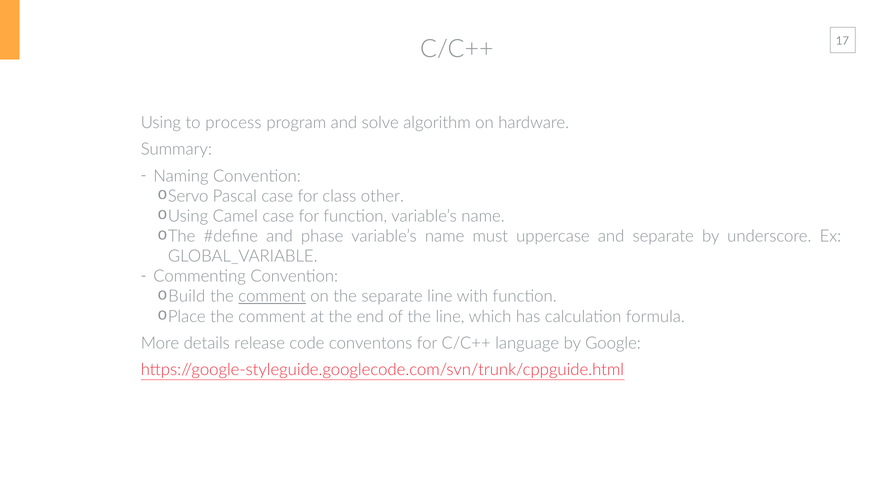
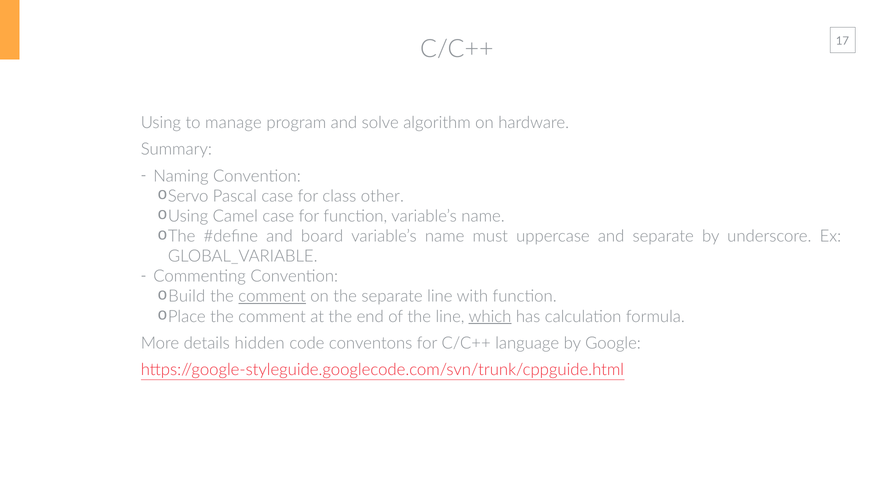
process: process -> manage (233, 123)
phase: phase -> board (322, 236)
which underline: none -> present (490, 316)
release: release -> hidden (260, 343)
